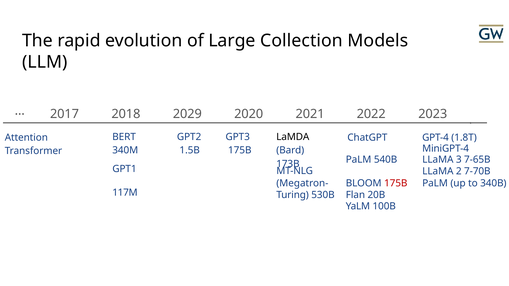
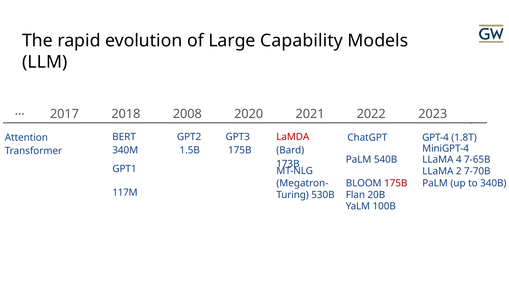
Collection: Collection -> Capability (302, 41)
2029: 2029 -> 2008 (187, 114)
LaMDA colour: black -> red (293, 137)
3: 3 -> 4 (459, 160)
